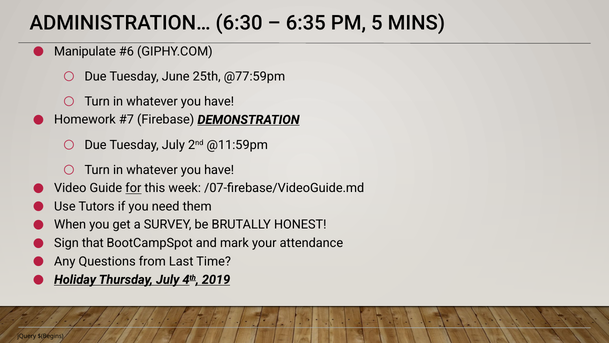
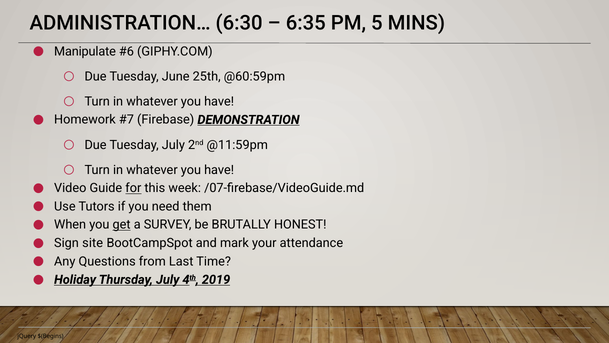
@77:59pm: @77:59pm -> @60:59pm (254, 76)
get underline: none -> present (122, 224)
that: that -> site (93, 243)
